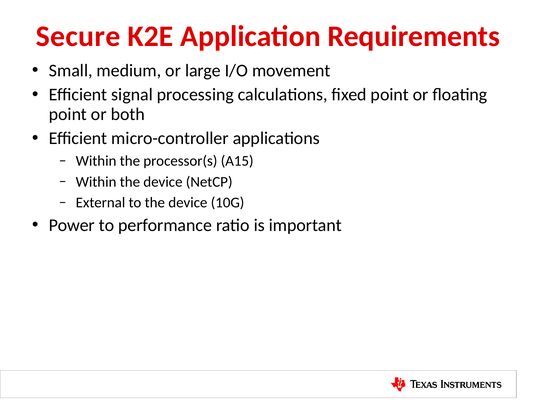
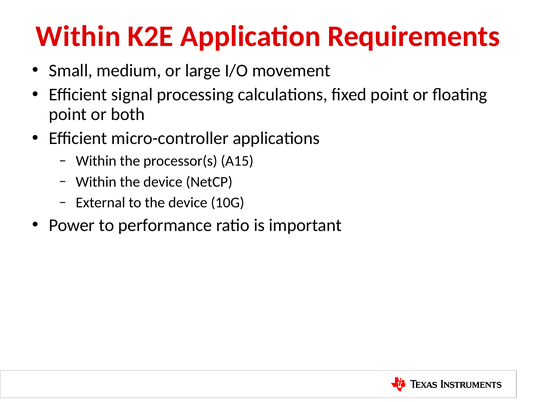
Secure: Secure -> Within (78, 36)
